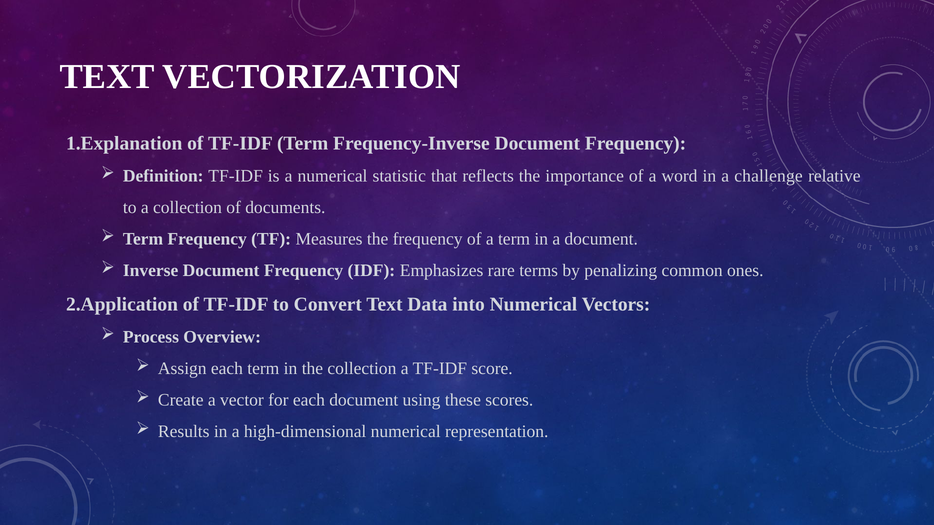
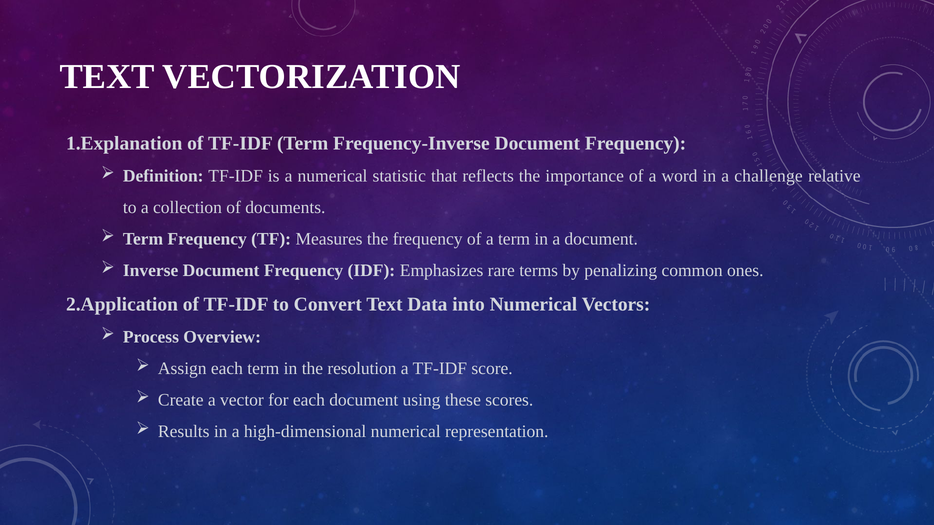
the collection: collection -> resolution (362, 369)
